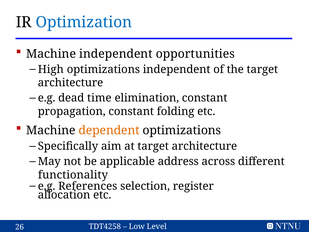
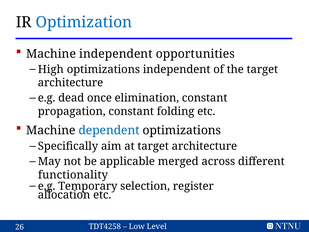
time: time -> once (99, 98)
dependent colour: orange -> blue (109, 130)
address: address -> merged (178, 161)
References: References -> Temporary (88, 186)
